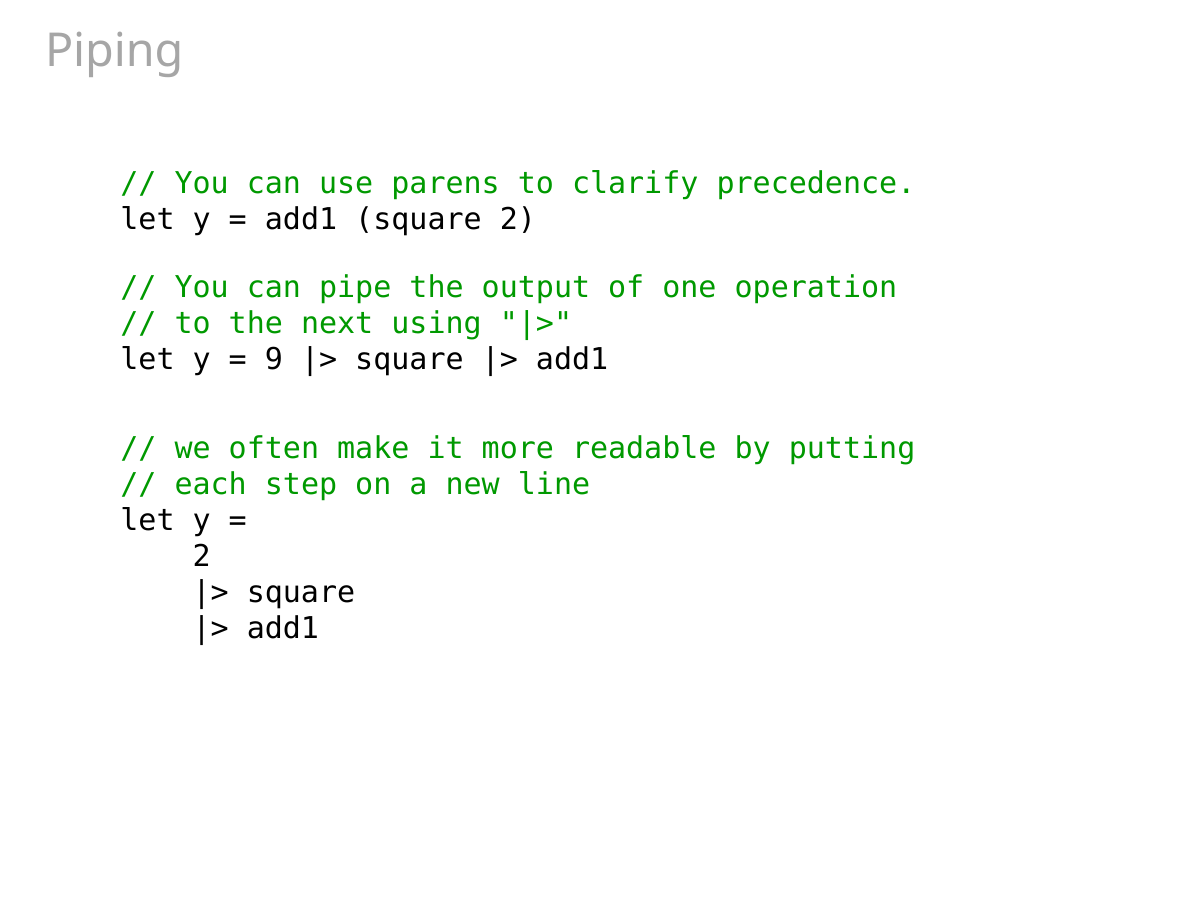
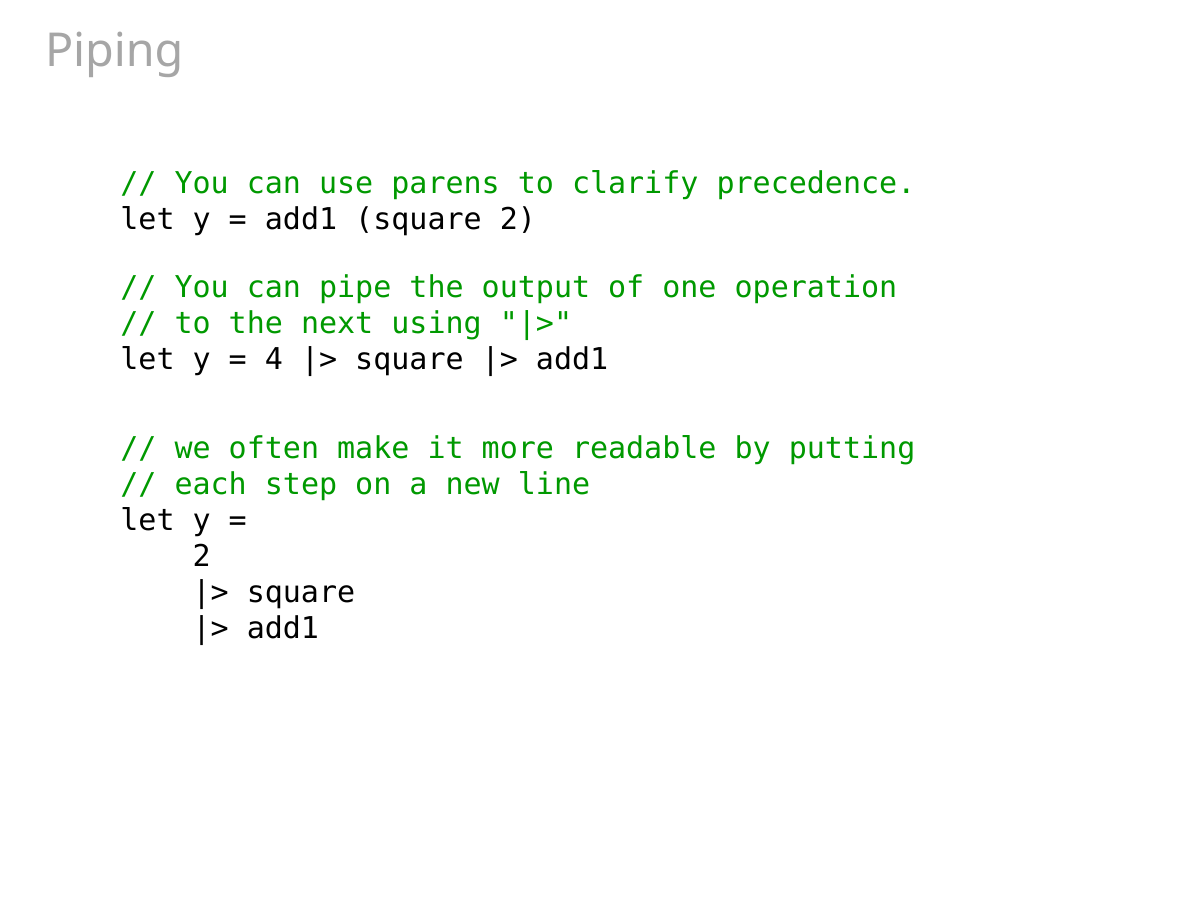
9: 9 -> 4 (274, 359)
